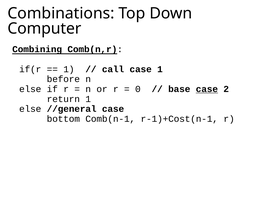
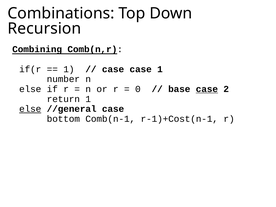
Computer: Computer -> Recursion (44, 29)
call: call -> case (113, 69)
before: before -> number (63, 79)
else underline: none -> present (30, 109)
